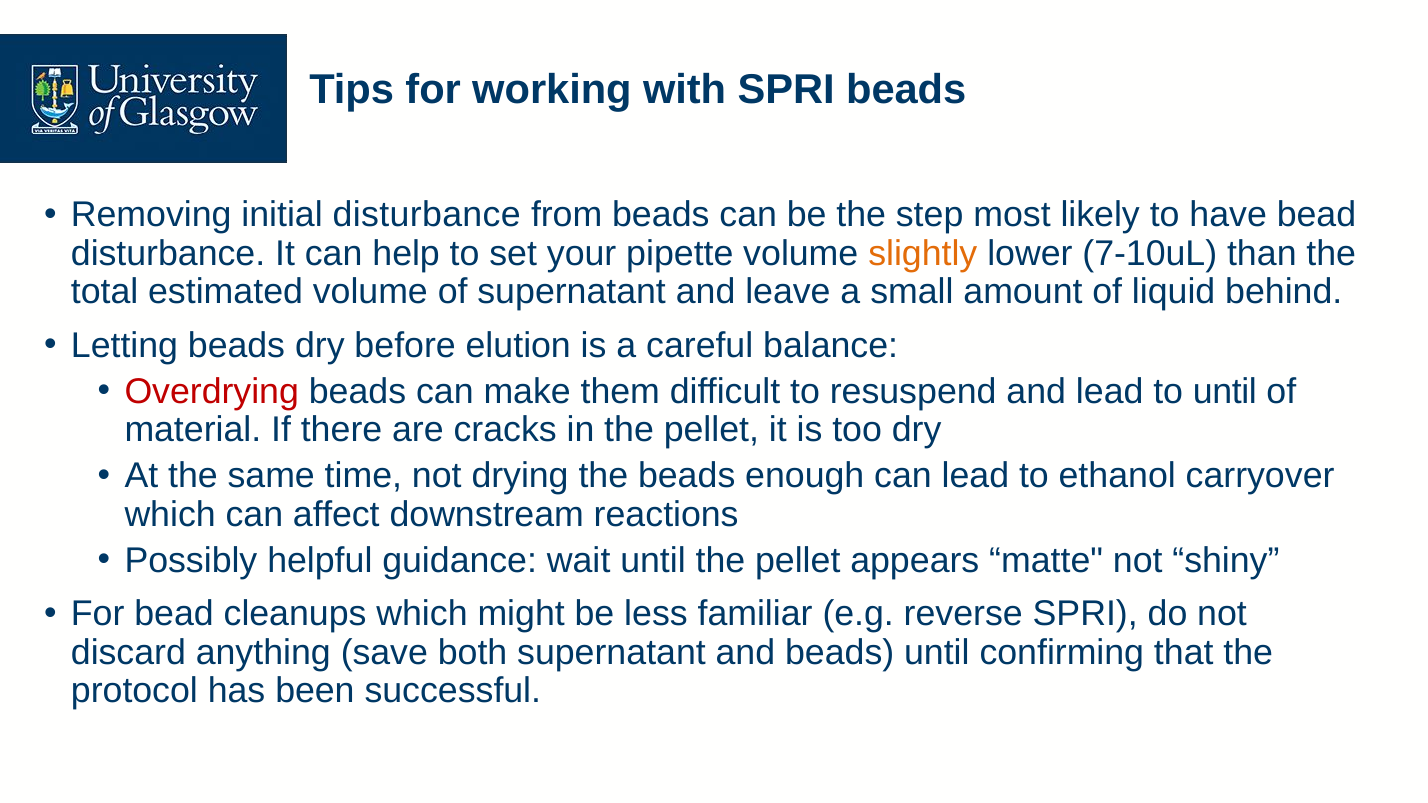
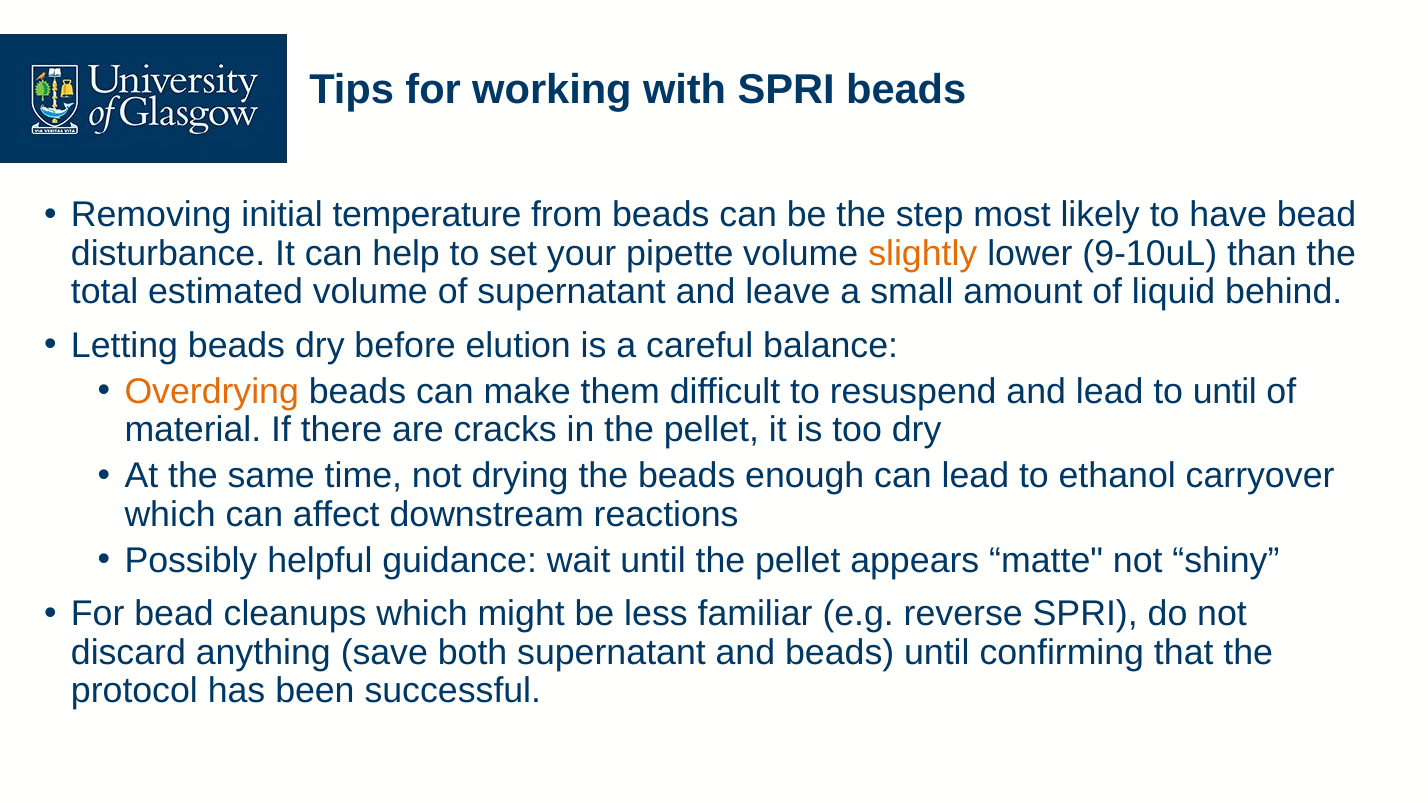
initial disturbance: disturbance -> temperature (427, 215)
7-10uL: 7-10uL -> 9-10uL (1150, 254)
Overdrying colour: red -> orange (212, 391)
